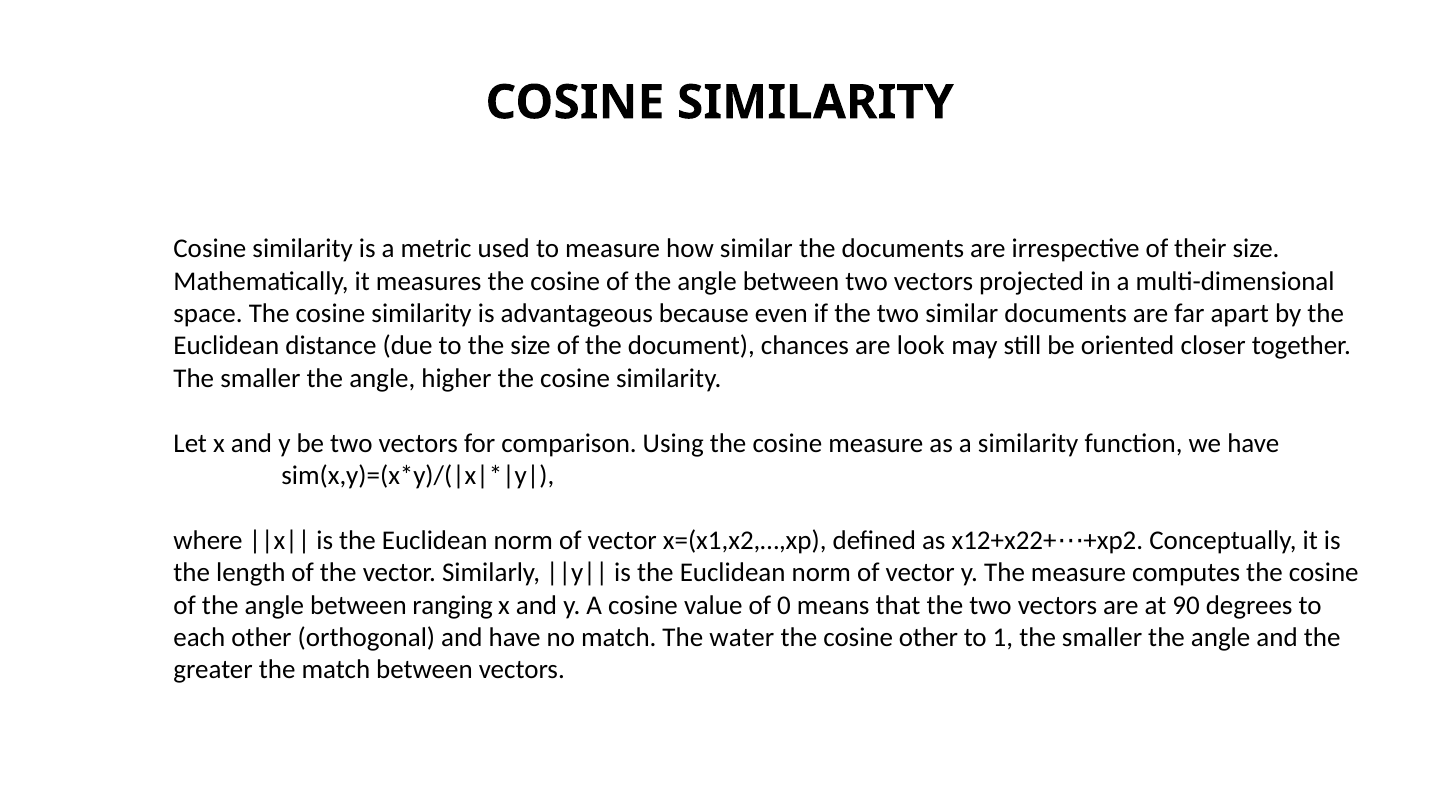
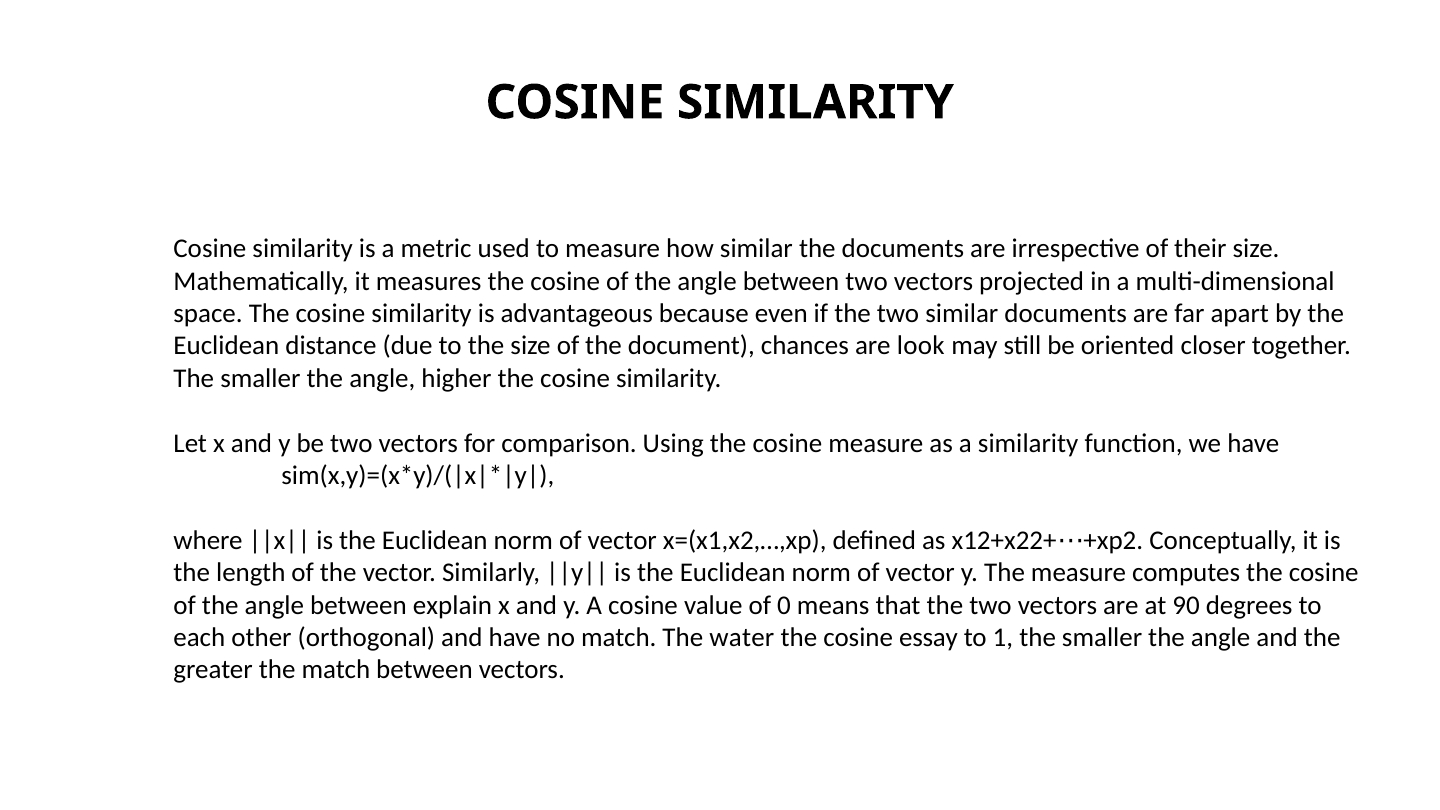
ranging: ranging -> explain (452, 605)
cosine other: other -> essay (928, 638)
